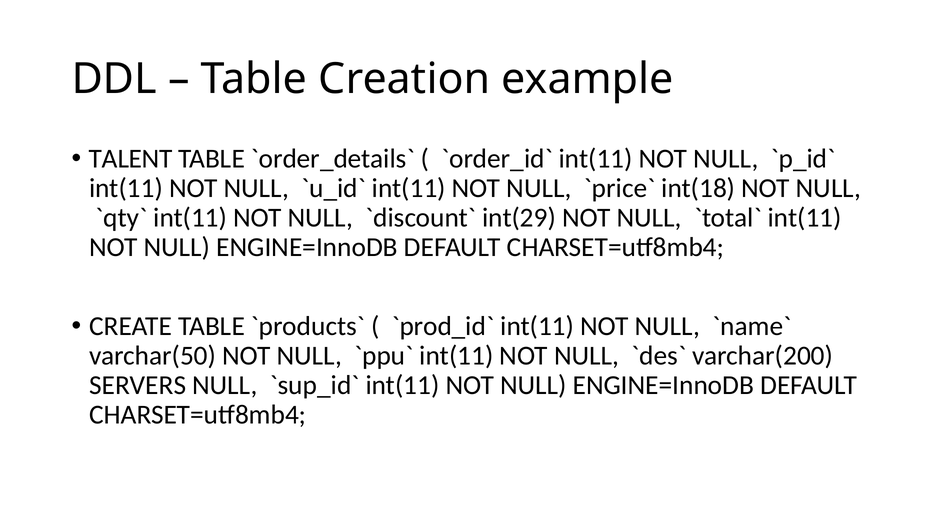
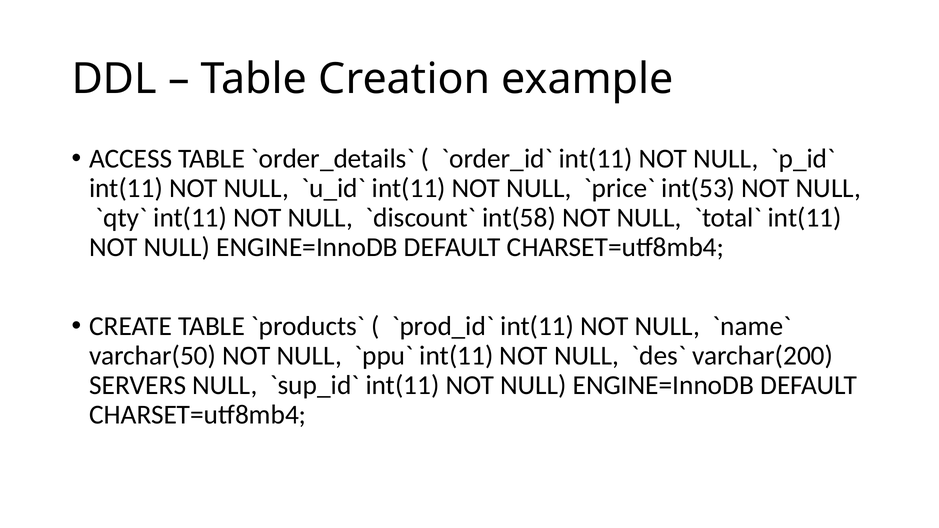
TALENT: TALENT -> ACCESS (131, 159)
int(18: int(18 -> int(53 (698, 188)
int(29: int(29 -> int(58 (519, 218)
